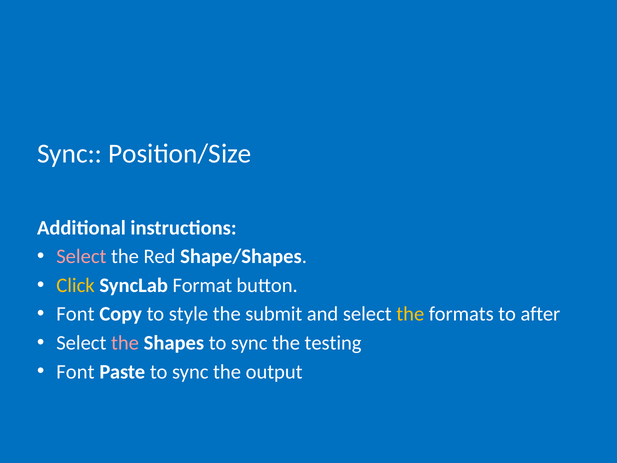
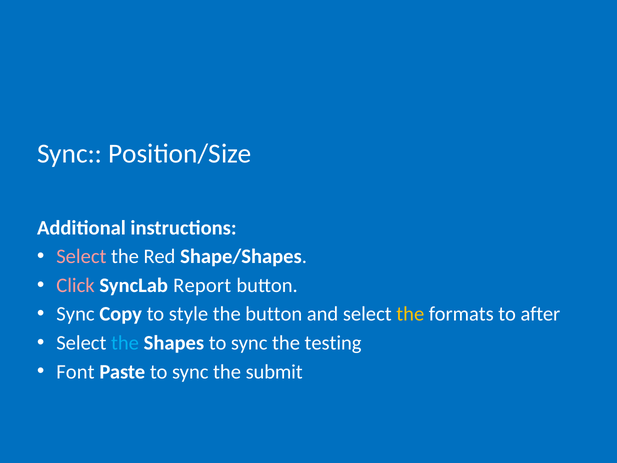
Click colour: yellow -> pink (76, 285)
Format: Format -> Report (202, 285)
Font: Font -> Sync (75, 314)
the submit: submit -> button (274, 314)
the colour: pink -> light blue (125, 343)
output: output -> submit (274, 372)
